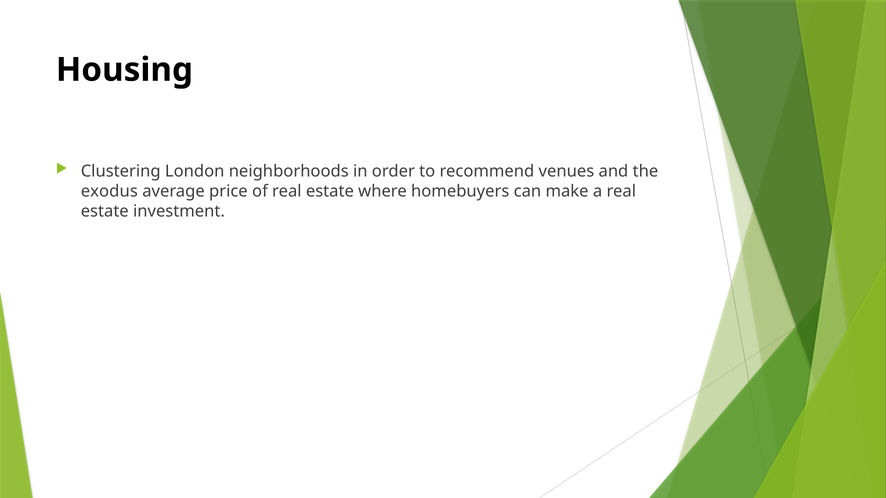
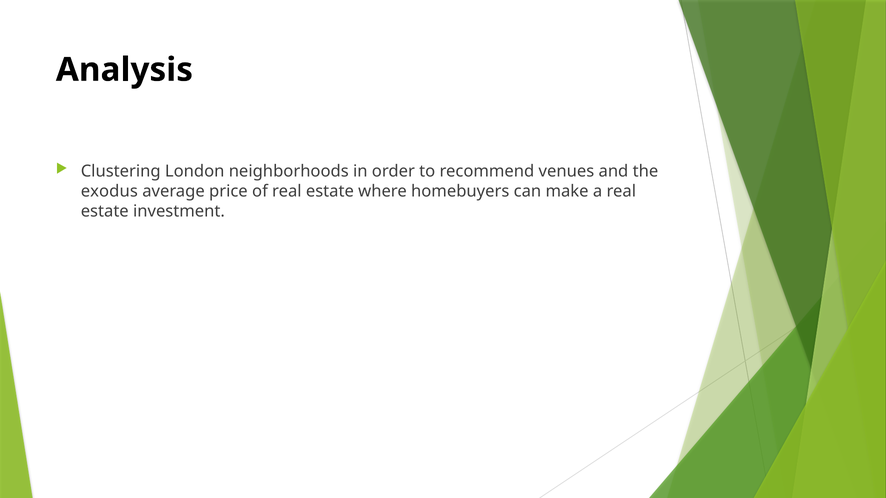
Housing: Housing -> Analysis (124, 70)
